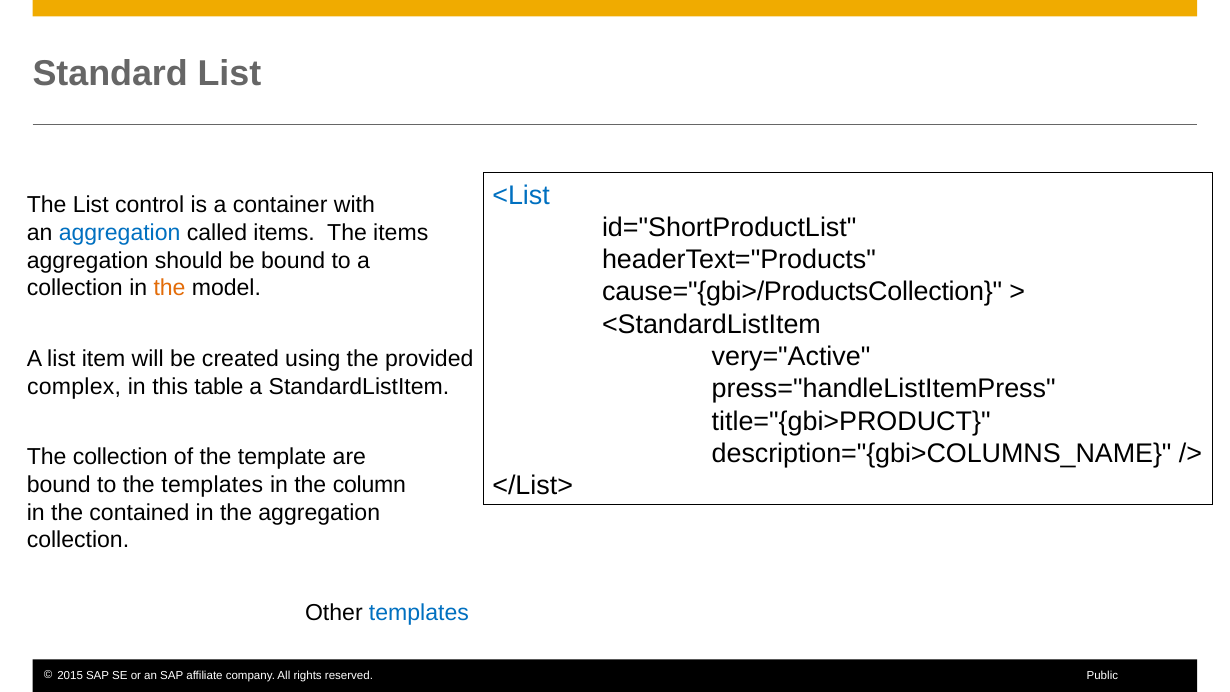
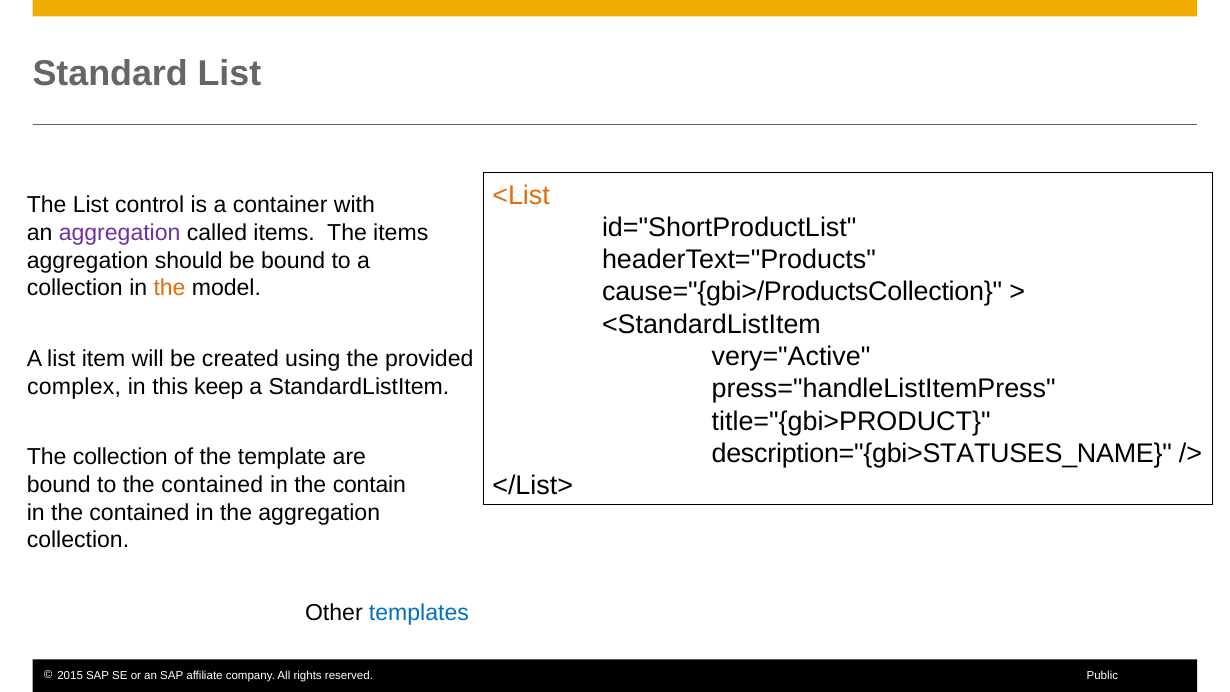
<List colour: blue -> orange (521, 195)
aggregation colour: blue -> purple (120, 233)
table: table -> keep (219, 386)
description="{gbi>COLUMNS_NAME: description="{gbi>COLUMNS_NAME -> description="{gbi>STATUSES_NAME (942, 453)
to the templates: templates -> contained (212, 485)
column: column -> contain (369, 485)
